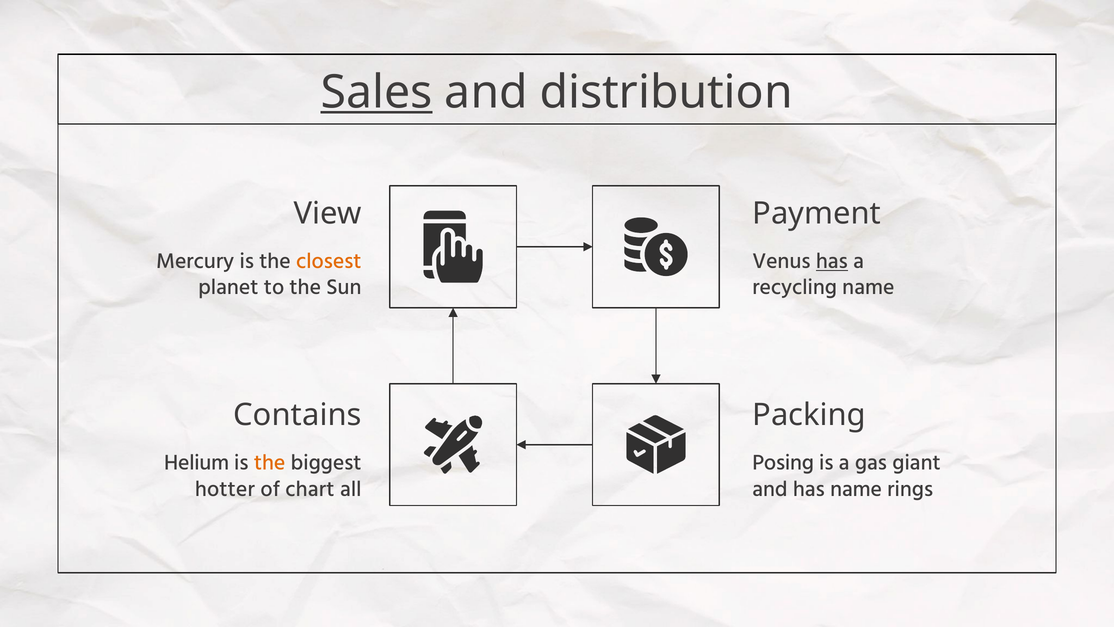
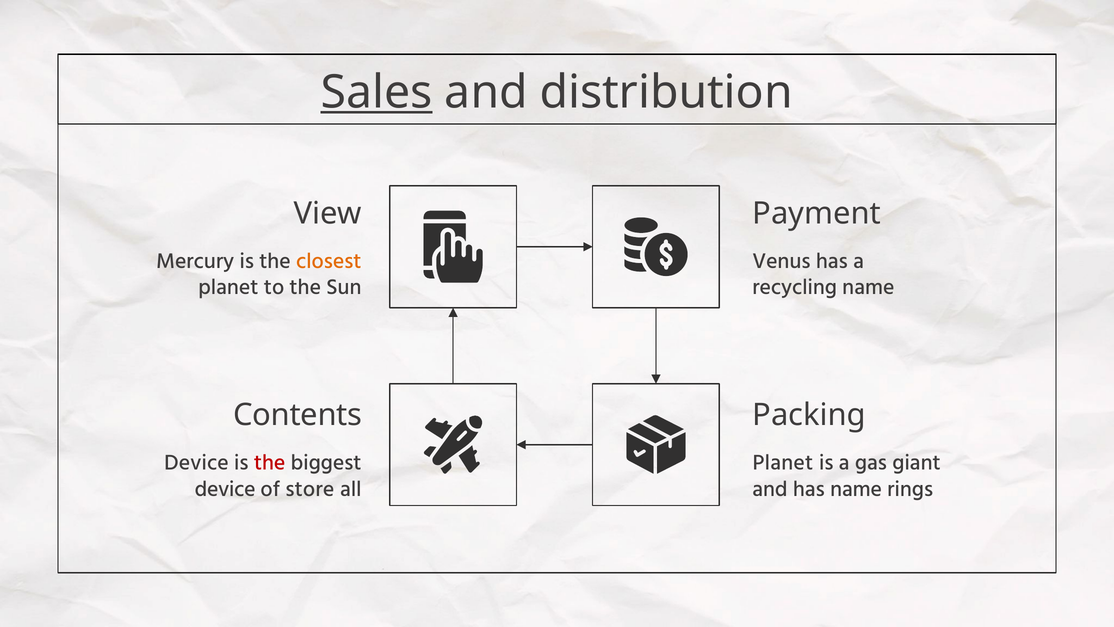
has underline: present -> none (832, 261)
Contains: Contains -> Contents (298, 415)
Helium: Helium -> Device (196, 463)
the colour: orange -> red (270, 463)
Posing: Posing -> Planet (783, 463)
hotter: hotter -> device (225, 489)
chart: chart -> store (310, 489)
